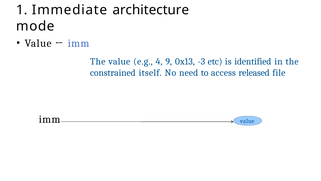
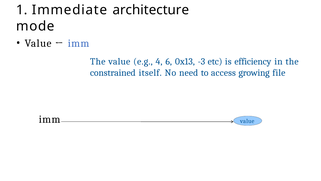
9: 9 -> 6 (169, 61)
identified: identified -> efficiency (253, 61)
released: released -> growing (254, 73)
